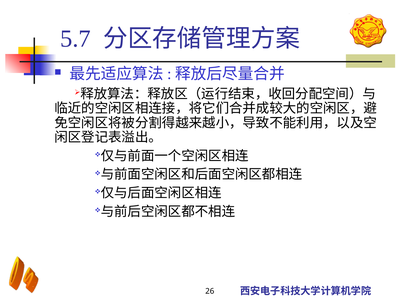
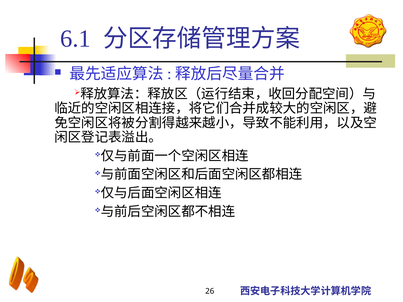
5.7: 5.7 -> 6.1 (76, 39)
